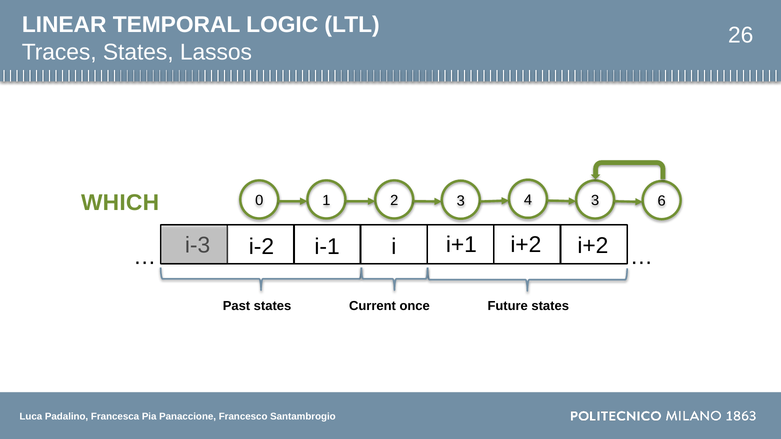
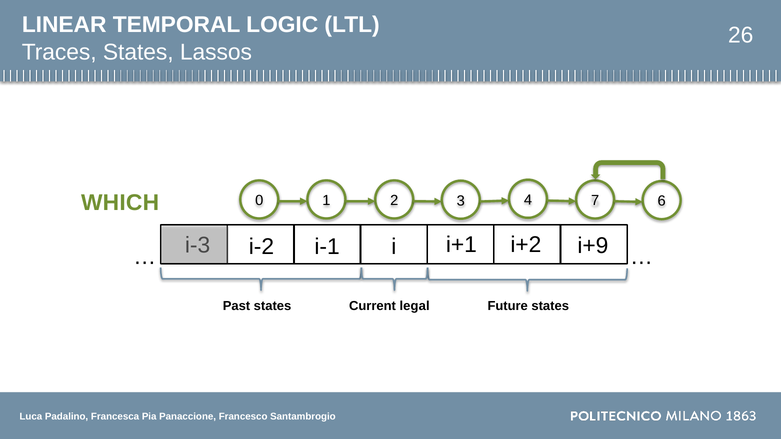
4 3: 3 -> 7 (595, 201)
i i+2: i+2 -> i+9 (593, 246)
once: once -> legal (415, 306)
